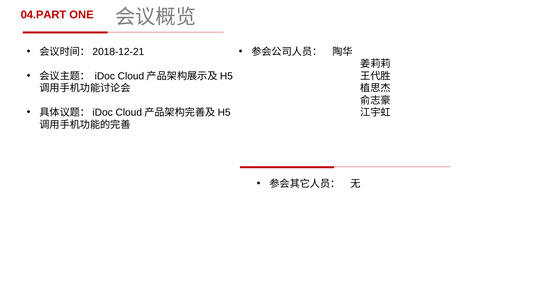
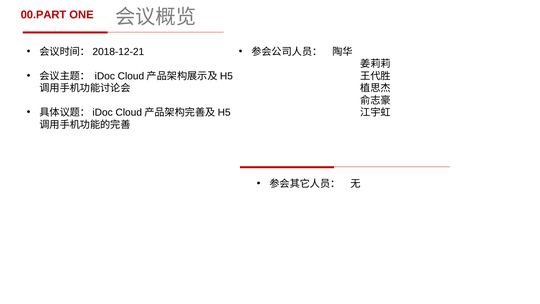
04.PART: 04.PART -> 00.PART (43, 15)
